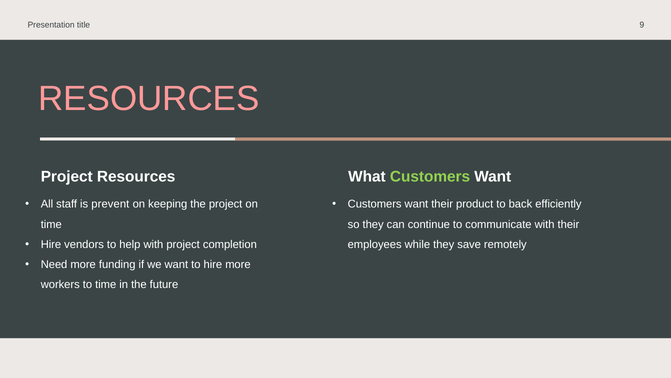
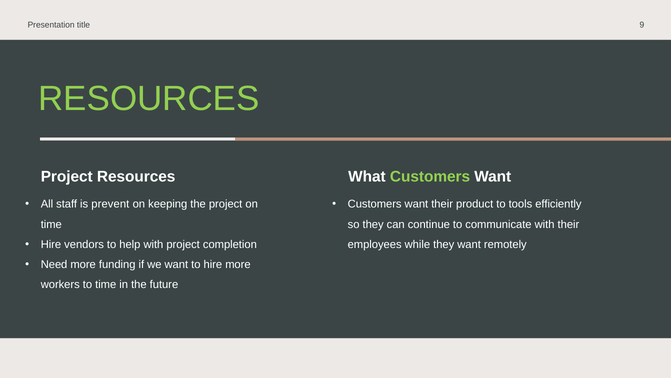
RESOURCES colour: pink -> light green (149, 98)
back: back -> tools (520, 204)
they save: save -> want (469, 244)
